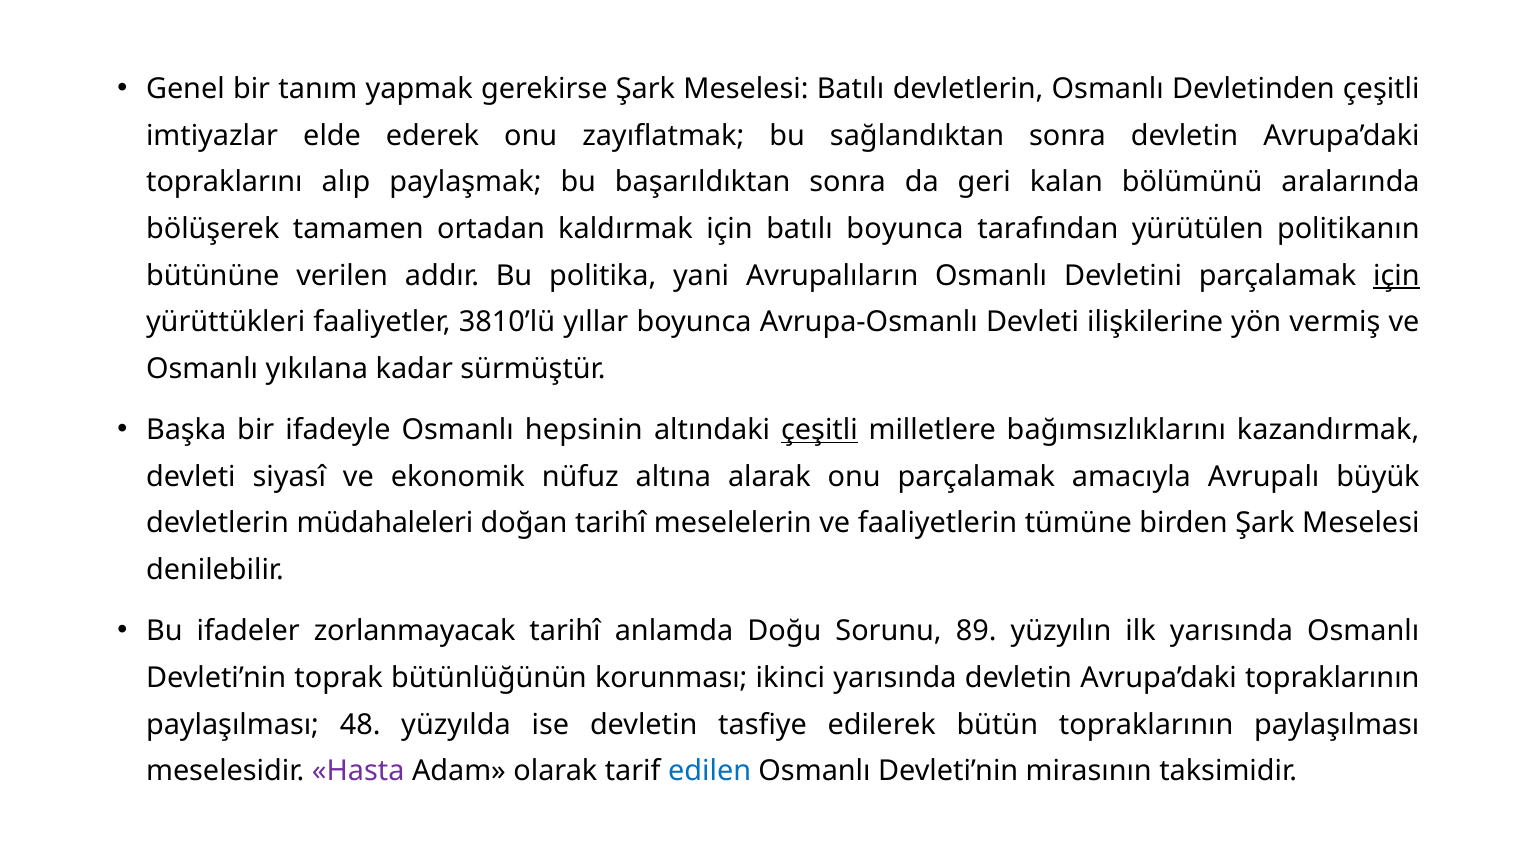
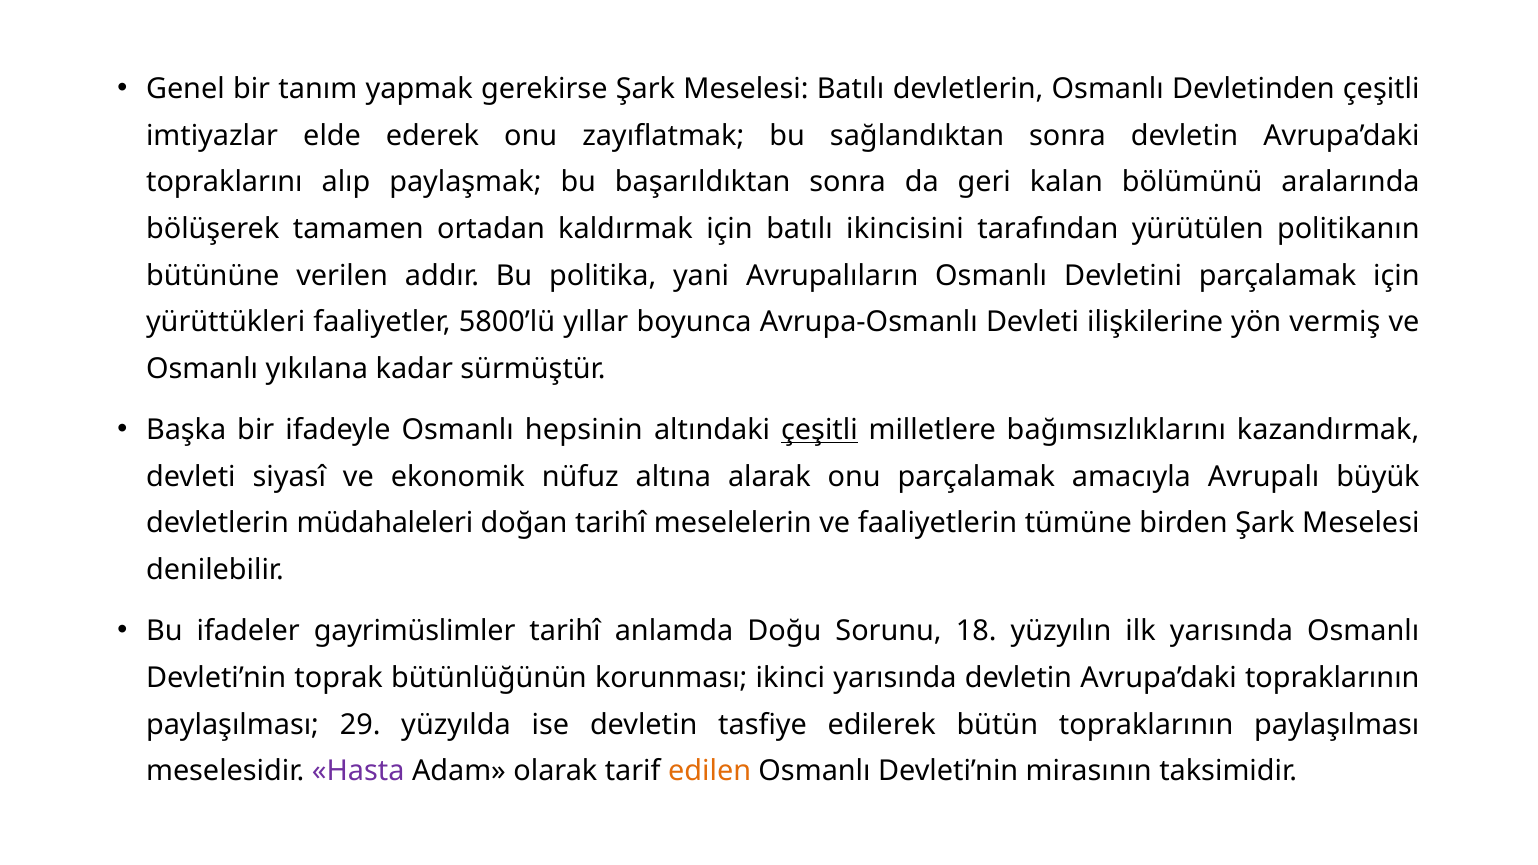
batılı boyunca: boyunca -> ikincisini (905, 229)
için underline: present -> none (1396, 276)
3810’lü: 3810’lü -> 5800’lü (507, 322)
zorlanmayacak: zorlanmayacak -> gayrimüslimler (415, 631)
89: 89 -> 18 (976, 631)
48: 48 -> 29 (360, 725)
edilen colour: blue -> orange (710, 771)
